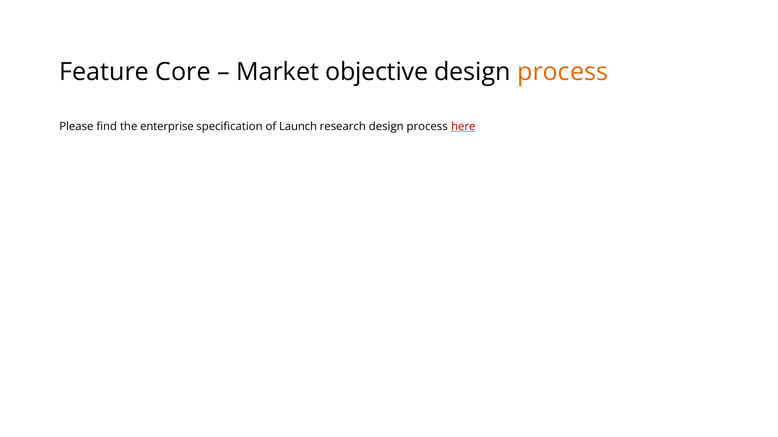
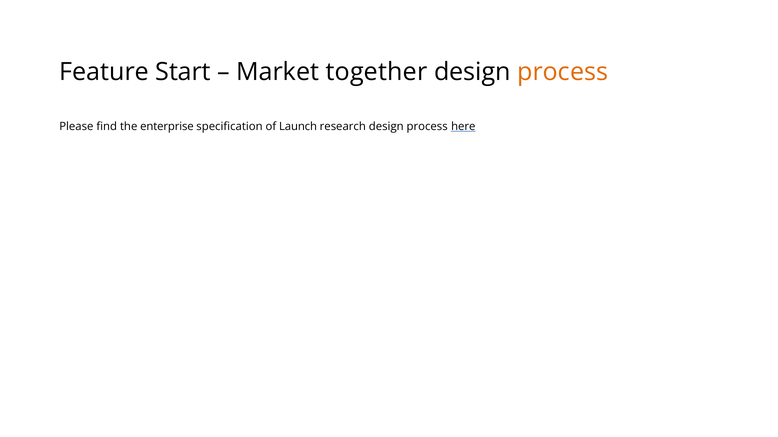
Core: Core -> Start (183, 72)
objective: objective -> together (377, 72)
here colour: red -> black (463, 127)
